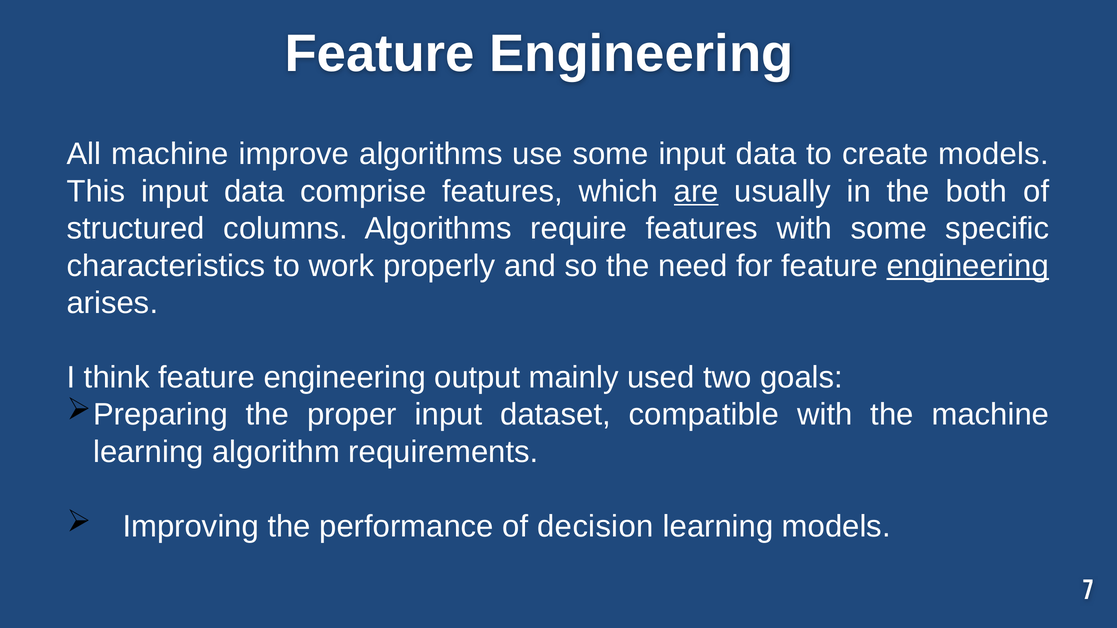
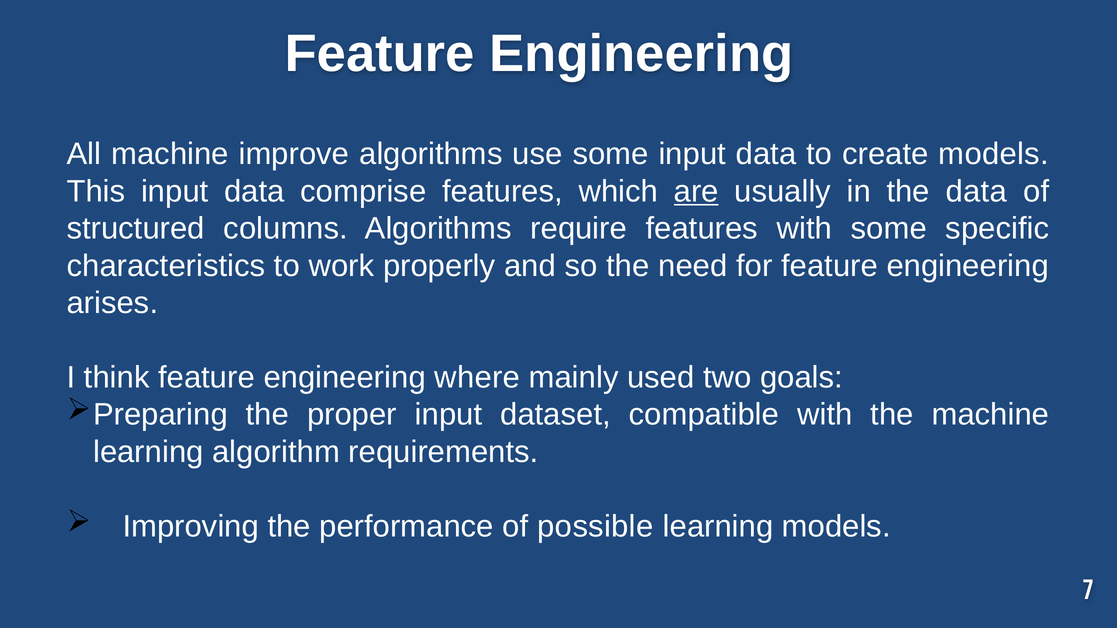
the both: both -> data (976, 191)
engineering underline: present -> none (968, 266)
output: output -> where (477, 378)
decision: decision -> possible (595, 527)
